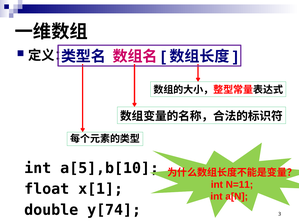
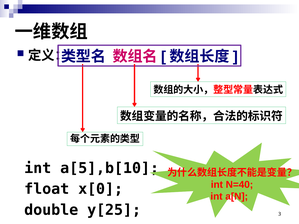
N=11: N=11 -> N=40 (239, 185)
x[1: x[1 -> x[0 (101, 189)
y[74: y[74 -> y[25 (114, 210)
